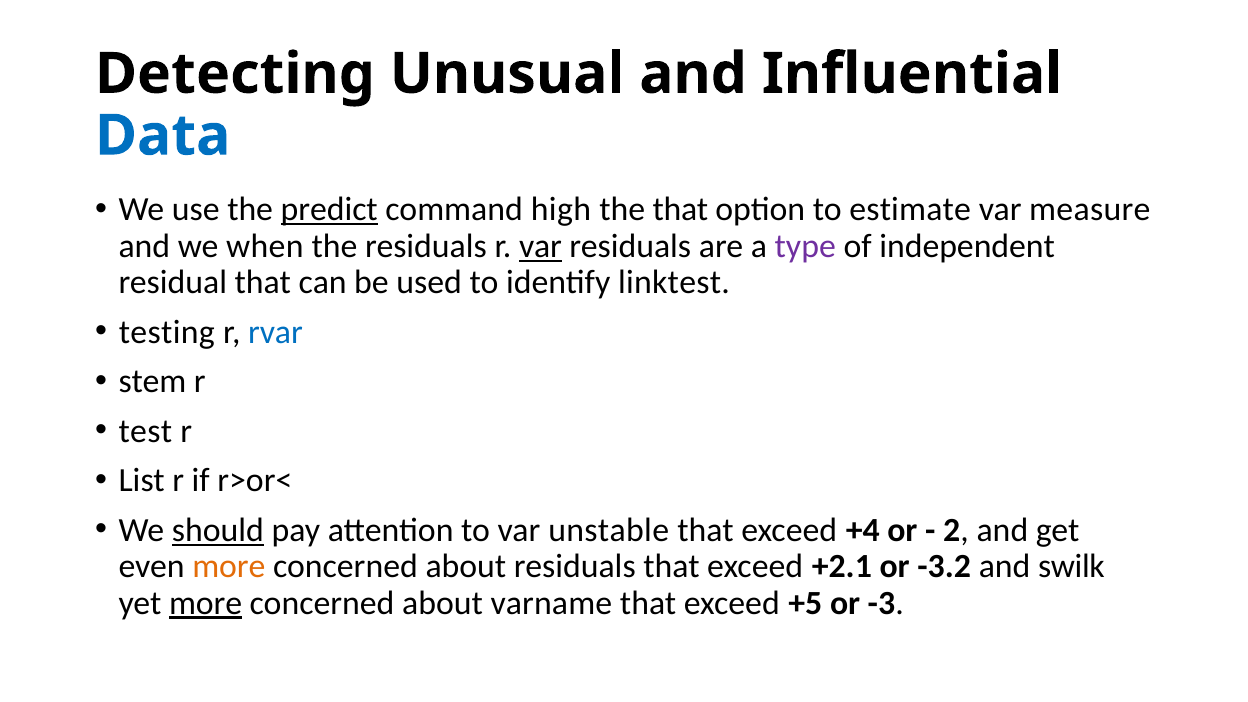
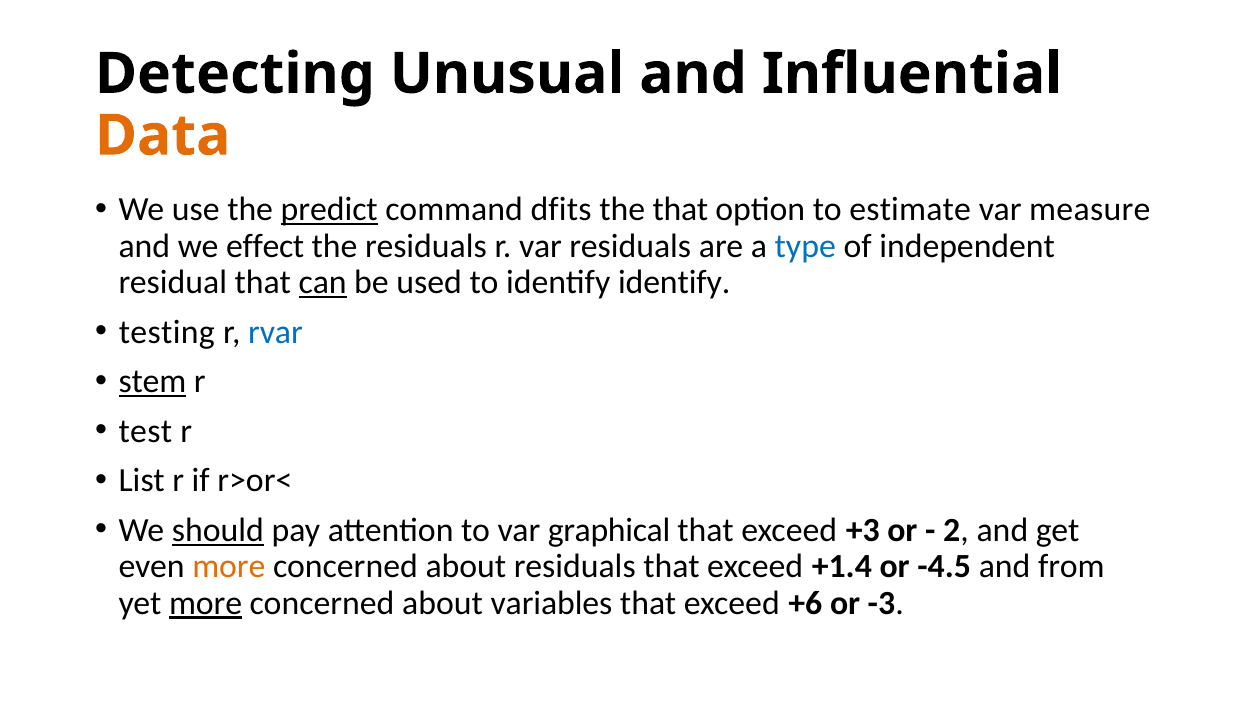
Data colour: blue -> orange (163, 136)
high: high -> dfits (561, 210)
when: when -> effect (265, 246)
var underline: present -> none (541, 246)
type colour: purple -> blue (805, 246)
can underline: none -> present (323, 283)
identify linktest: linktest -> identify (674, 283)
stem underline: none -> present (152, 382)
unstable: unstable -> graphical (609, 530)
+4: +4 -> +3 (863, 530)
+2.1: +2.1 -> +1.4 (842, 566)
-3.2: -3.2 -> -4.5 (944, 566)
swilk: swilk -> from (1071, 566)
varname: varname -> variables (551, 603)
+5: +5 -> +6 (805, 603)
